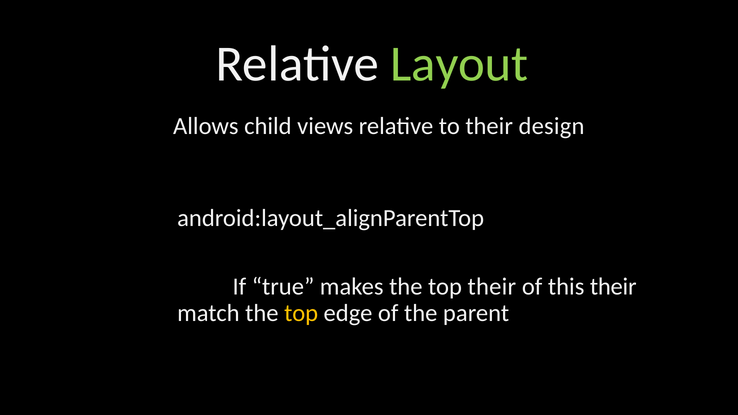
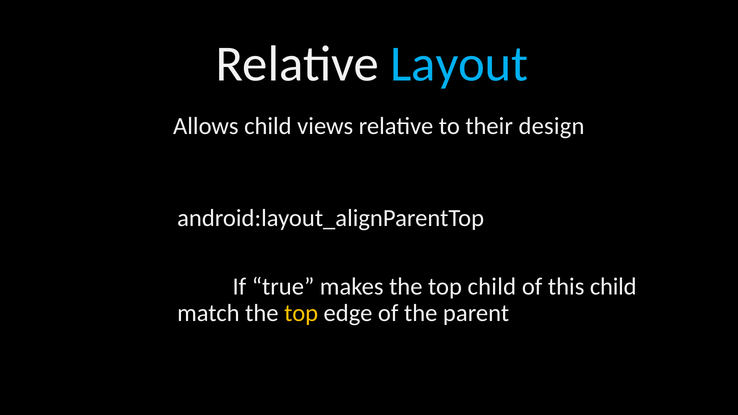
Layout colour: light green -> light blue (459, 64)
top their: their -> child (492, 287)
this their: their -> child (613, 287)
